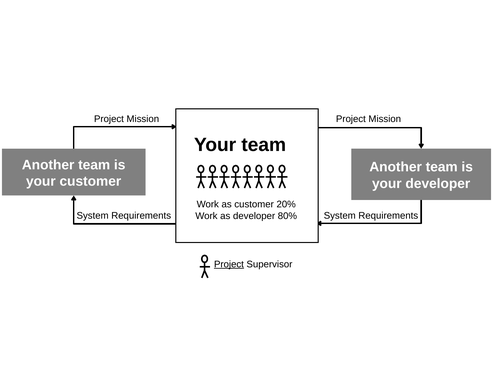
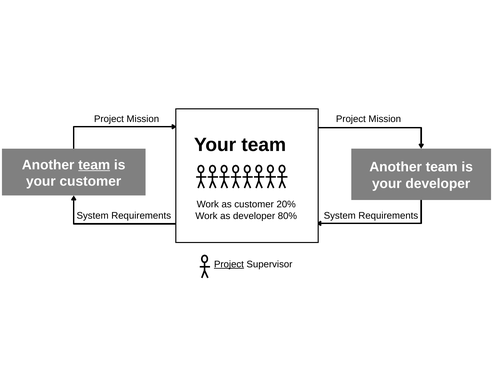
team underline: none -> present (94, 165)
